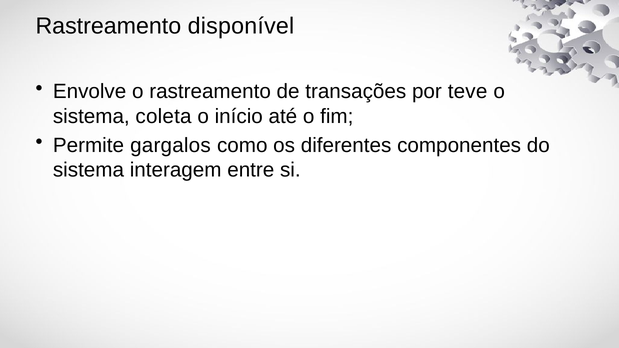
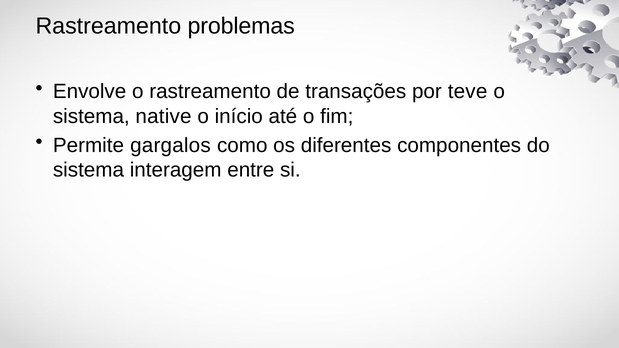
disponível: disponível -> problemas (241, 26)
coleta: coleta -> native (164, 116)
